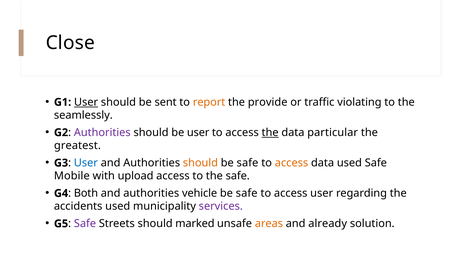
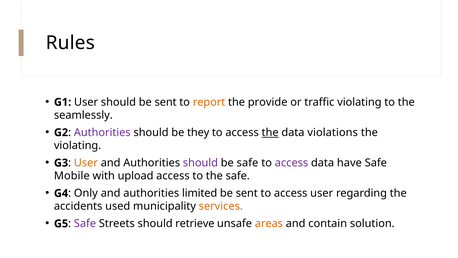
Close: Close -> Rules (70, 43)
User underline: present -> none (86, 102)
be user: user -> they (198, 132)
particular: particular -> violations (333, 132)
greatest: greatest -> violating (78, 145)
User colour: blue -> orange (86, 163)
should colour: orange -> purple (200, 163)
access colour: orange -> purple (292, 163)
data used: used -> have (349, 163)
Both: Both -> Only (86, 193)
vehicle: vehicle -> limited (200, 193)
safe: safe -> sent (247, 193)
services colour: purple -> orange (221, 206)
marked: marked -> retrieve (195, 223)
already: already -> contain (328, 223)
